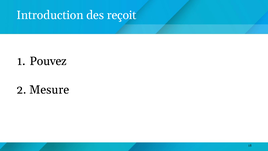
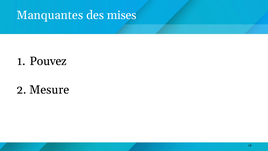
Introduction: Introduction -> Manquantes (50, 15)
reçoit: reçoit -> mises (122, 15)
